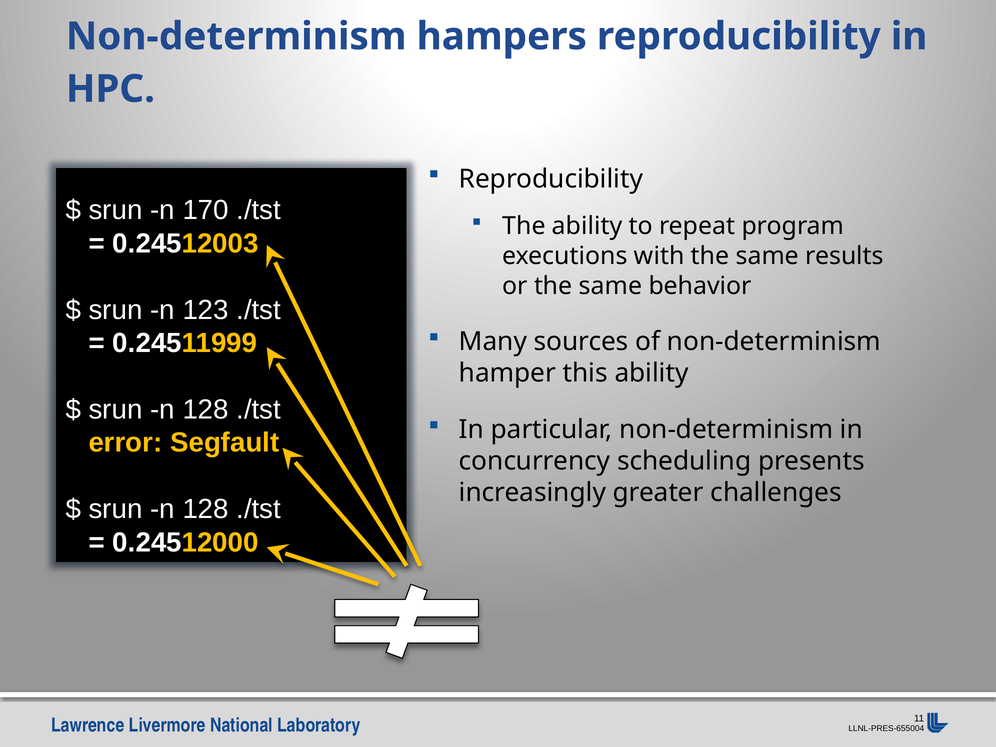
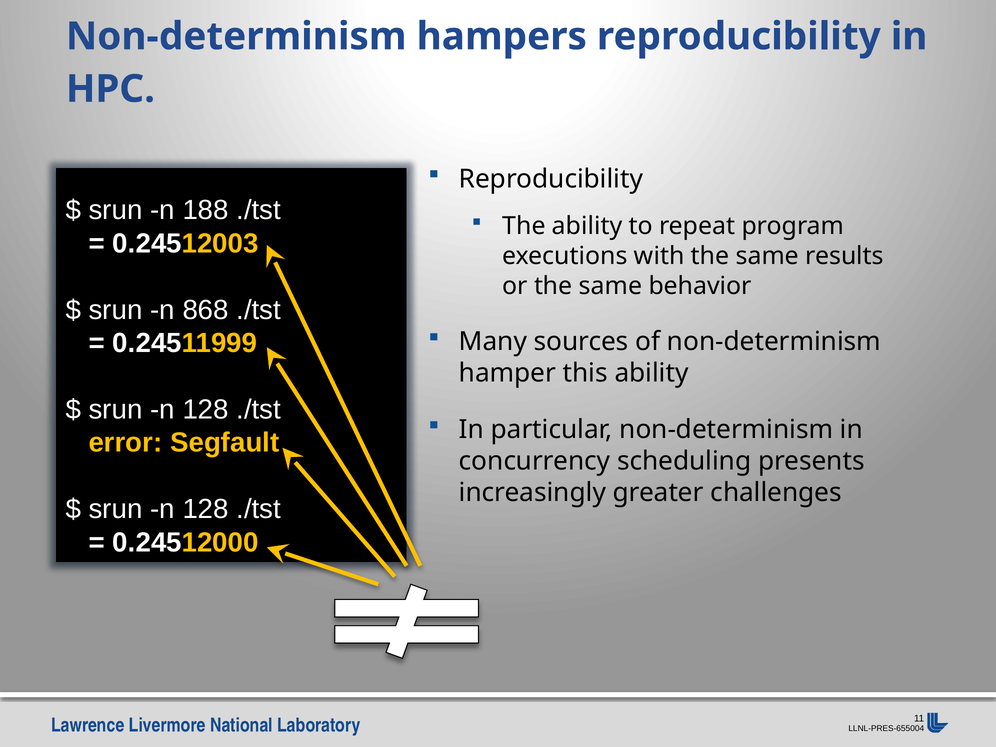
170: 170 -> 188 (206, 210)
123: 123 -> 868 (206, 310)
